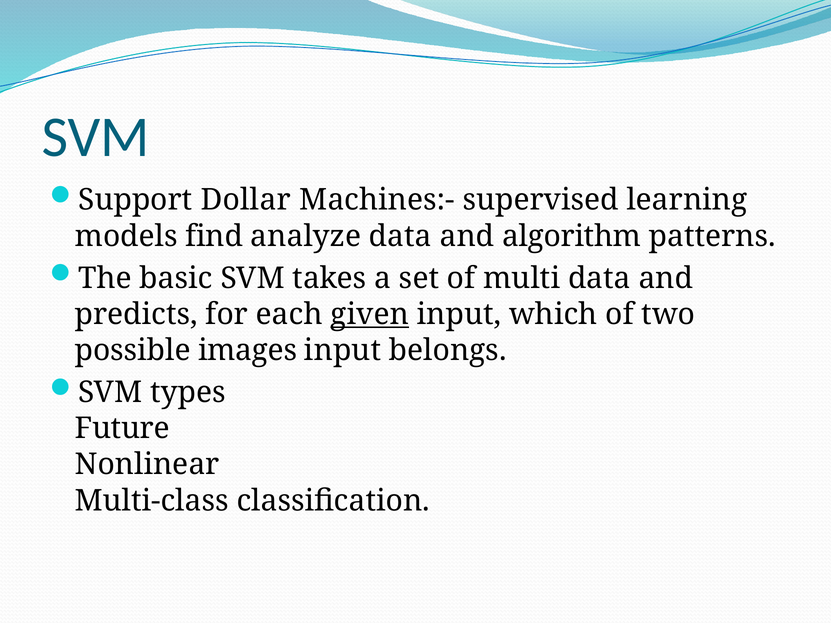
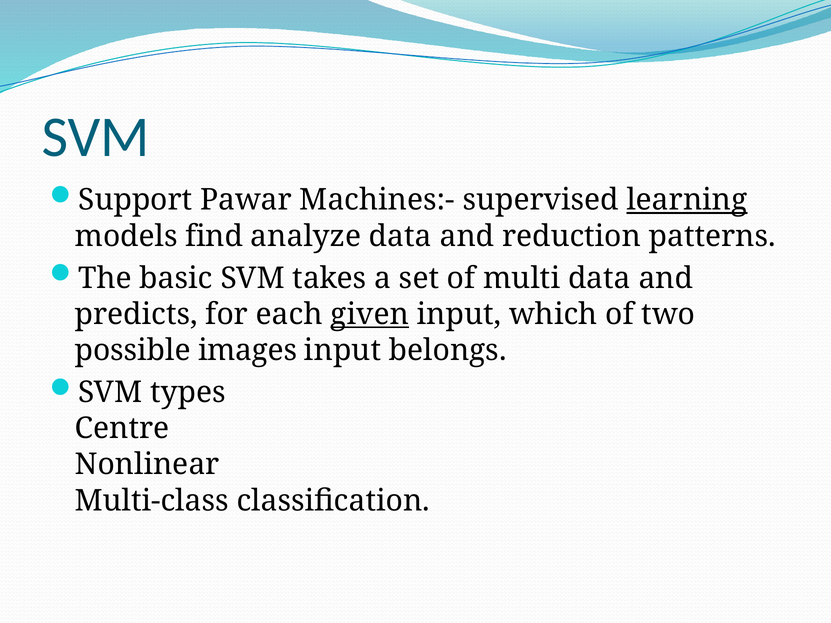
Dollar: Dollar -> Pawar (246, 200)
learning underline: none -> present (687, 200)
algorithm: algorithm -> reduction (572, 236)
Future: Future -> Centre (122, 429)
